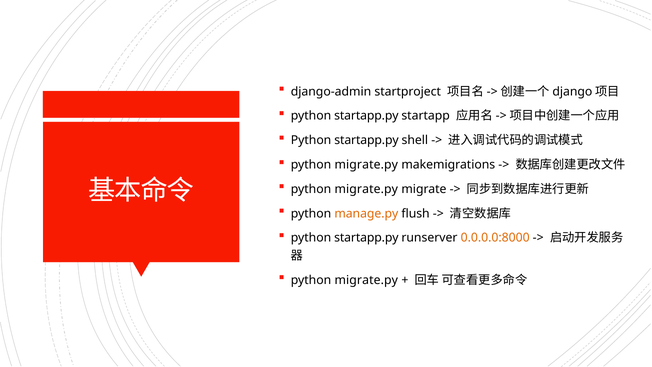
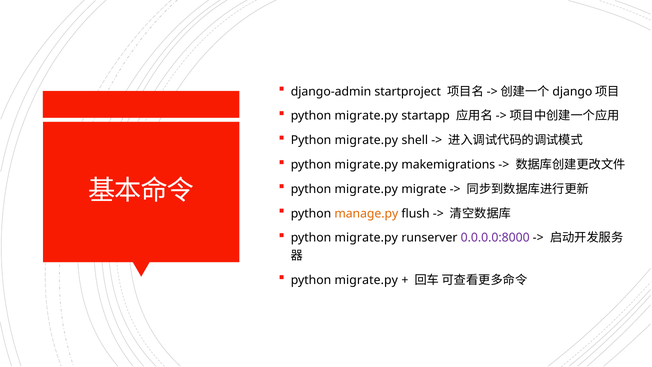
startapp.py: startapp.py -> migrate.py (366, 116)
startapp.py: startapp.py -> migrate.py (366, 140)
startapp.py: startapp.py -> migrate.py (366, 238)
0.0.0.0:8000 colour: orange -> purple (495, 238)
